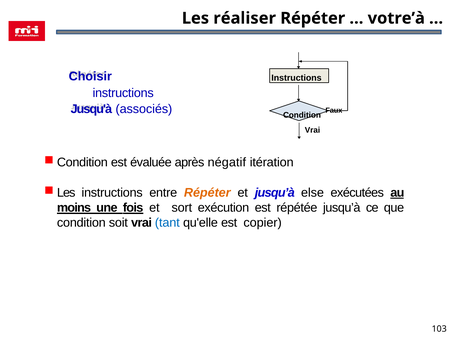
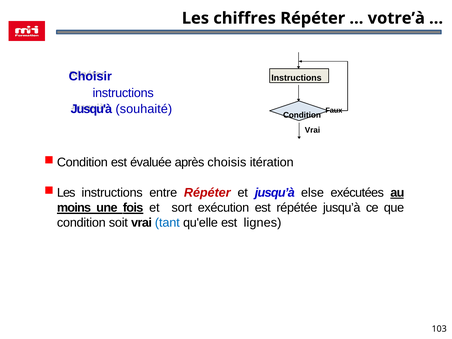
réaliser: réaliser -> chiffres (245, 18)
associés: associés -> souhaité (144, 109)
négatif: négatif -> choisis (227, 162)
Répéter colour: orange -> red (207, 193)
copier: copier -> lignes (263, 223)
